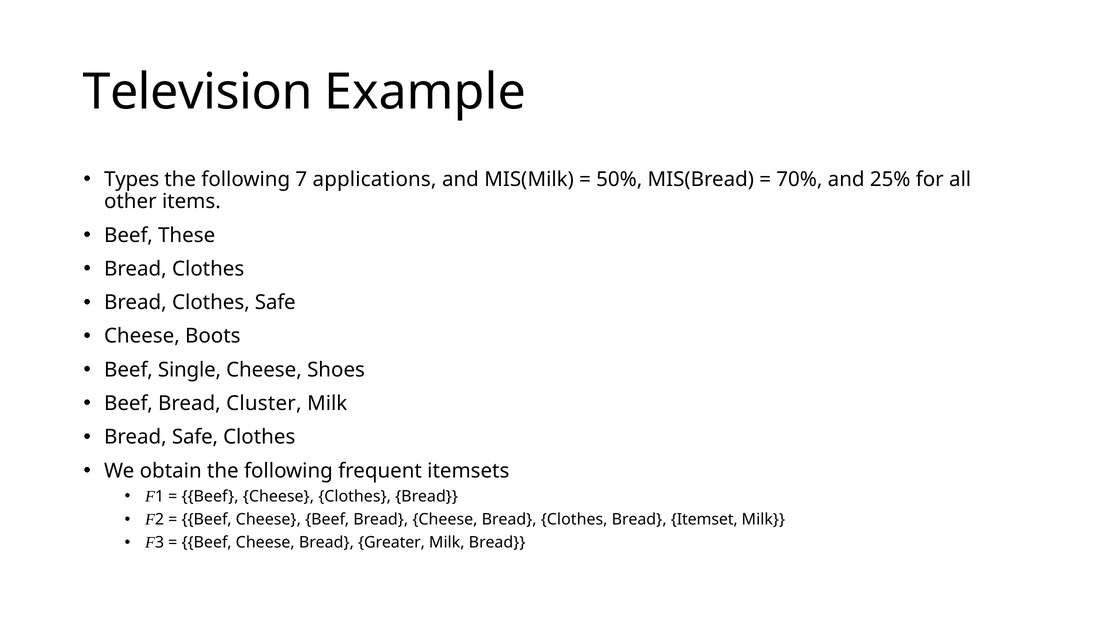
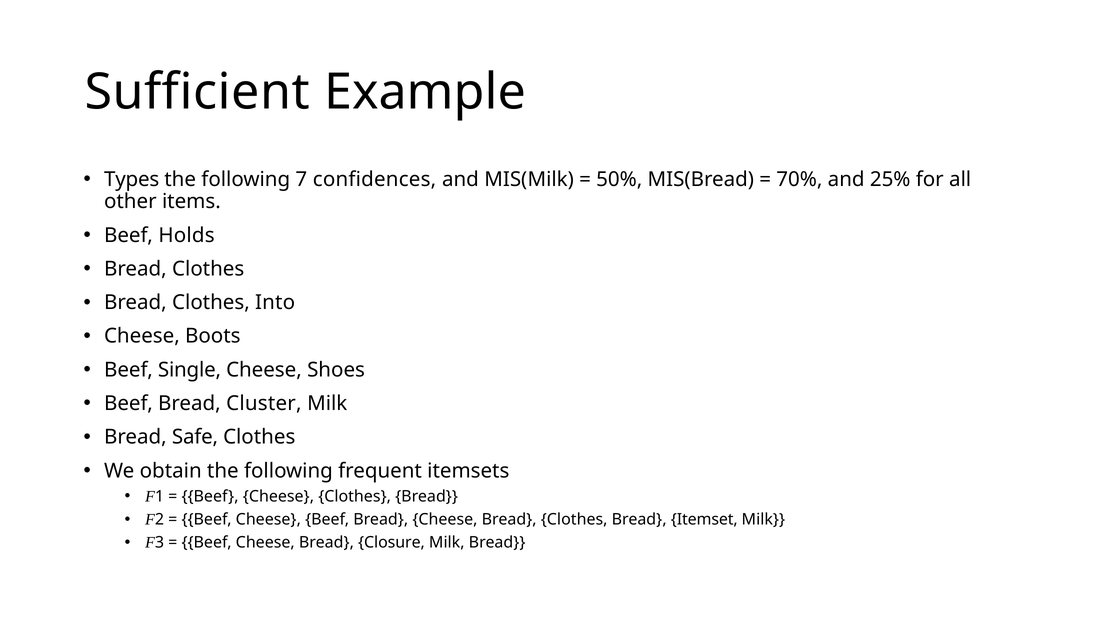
Television: Television -> Sufficient (197, 92)
applications: applications -> confidences (375, 179)
These: These -> Holds (187, 235)
Clothes Safe: Safe -> Into (275, 302)
Greater: Greater -> Closure (391, 542)
